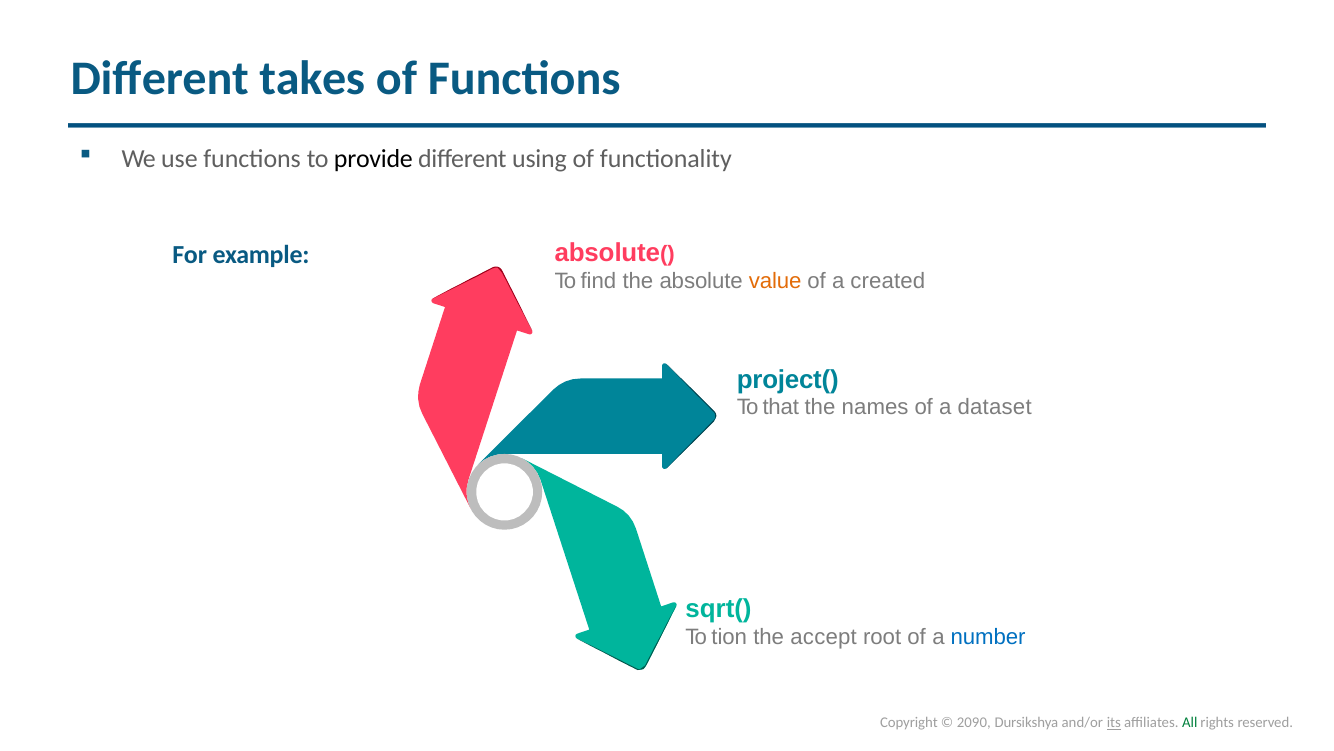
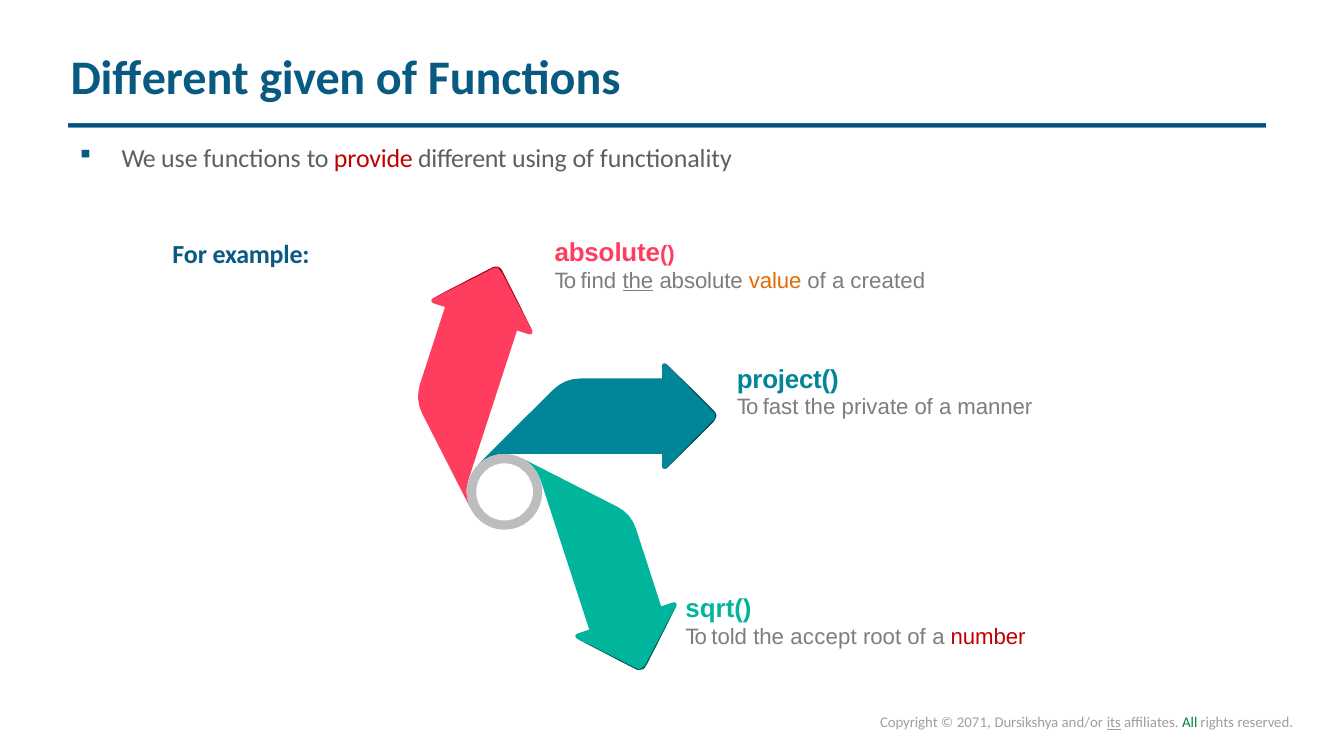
takes: takes -> given (312, 79)
provide colour: black -> red (373, 159)
the underline: none -> present (638, 281)
that: that -> fast (781, 407)
names: names -> private (875, 407)
dataset: dataset -> manner (995, 407)
tion: tion -> told (729, 636)
number colour: blue -> red (988, 636)
2090: 2090 -> 2071 (974, 722)
